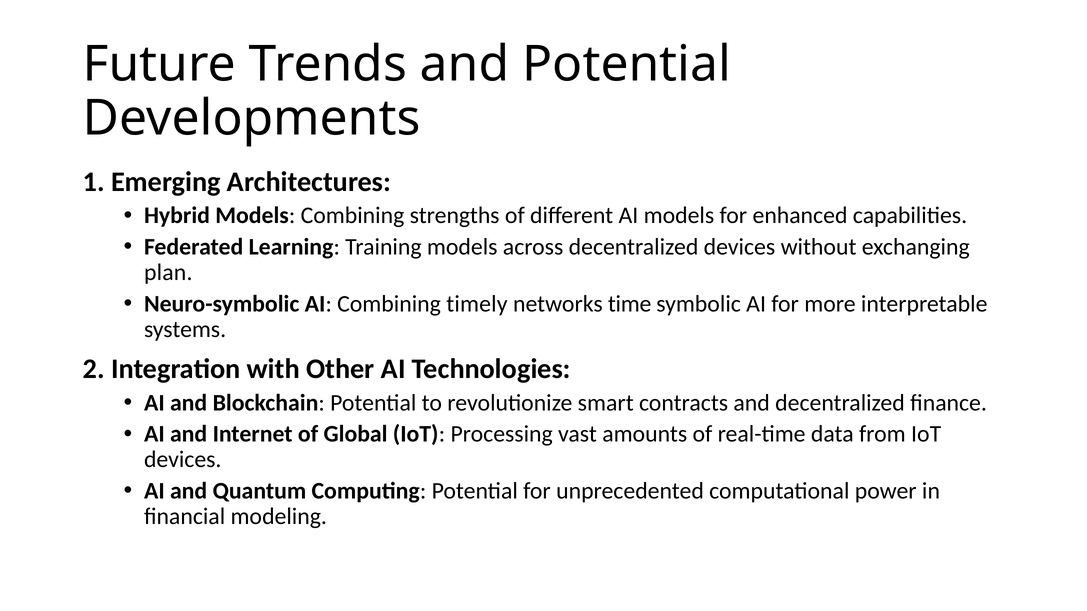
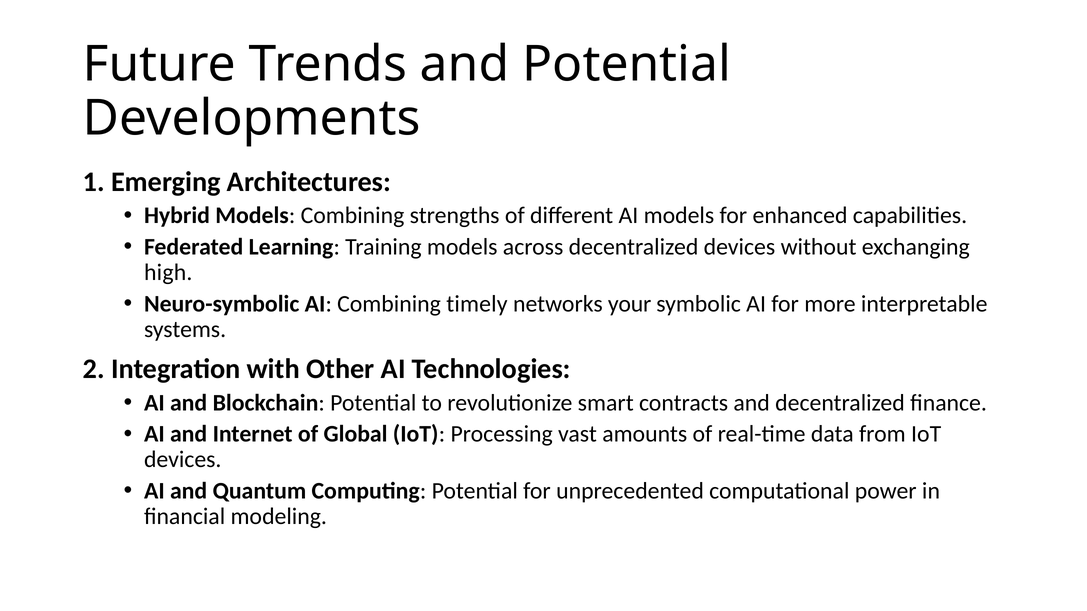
plan: plan -> high (168, 273)
time: time -> your (630, 304)
